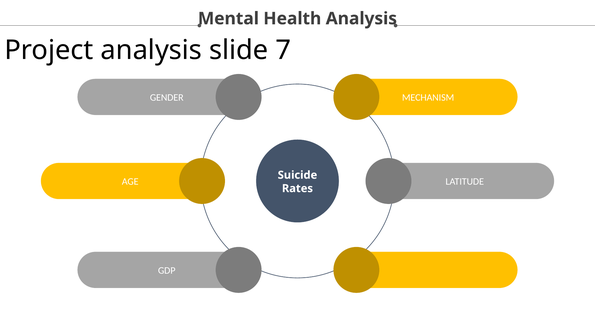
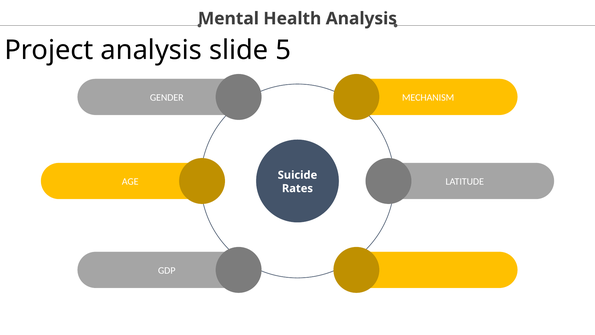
7: 7 -> 5 (283, 50)
